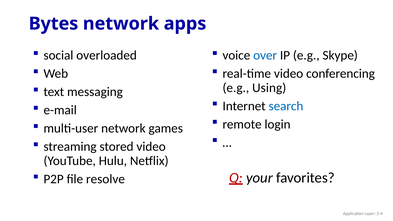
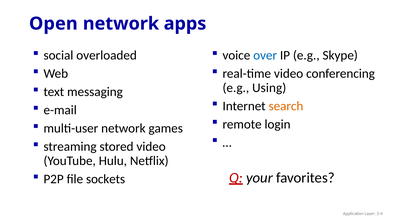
Bytes: Bytes -> Open (53, 24)
search colour: blue -> orange (286, 106)
resolve: resolve -> sockets (106, 179)
